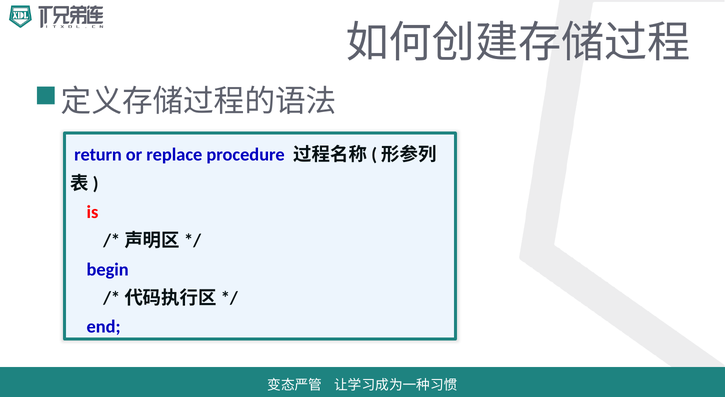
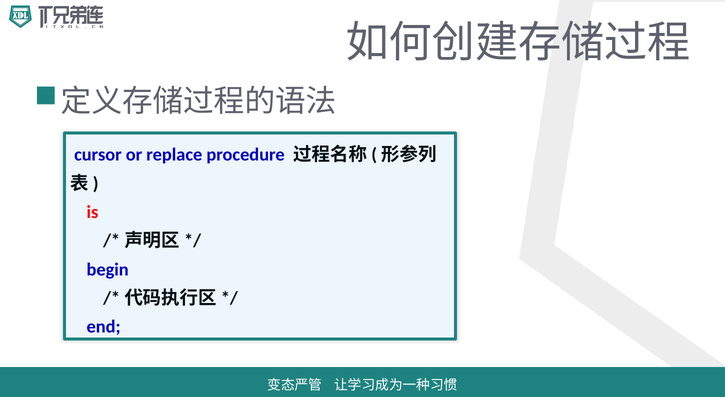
return: return -> cursor (98, 155)
